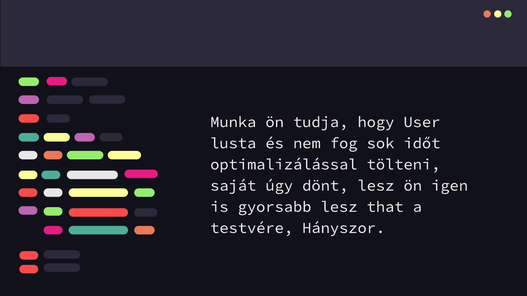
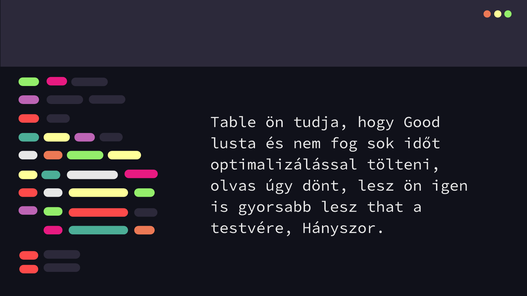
Munka: Munka -> Table (233, 122)
User: User -> Good (422, 122)
saját: saját -> olvas (233, 186)
